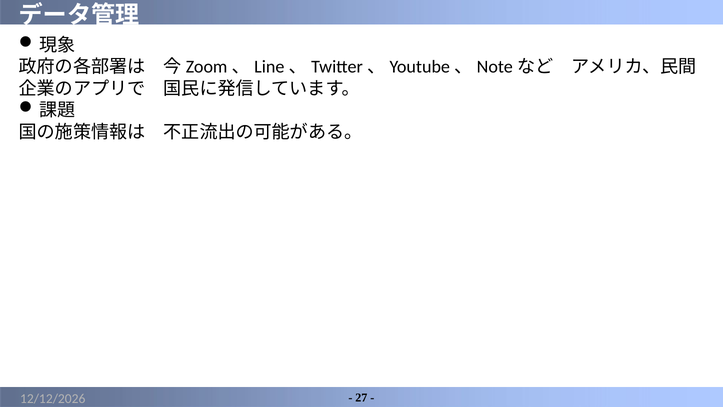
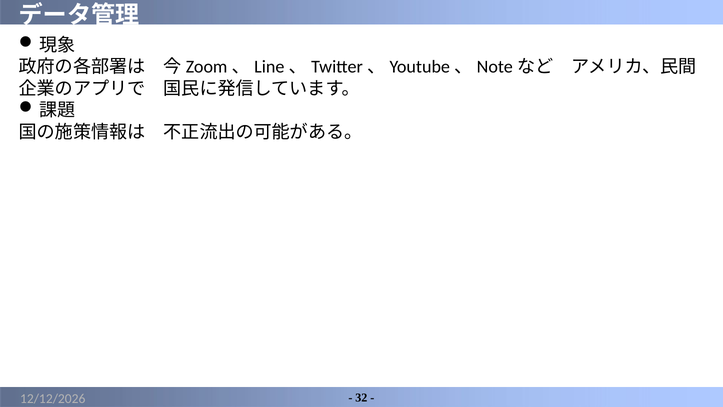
27: 27 -> 32 (361, 397)
